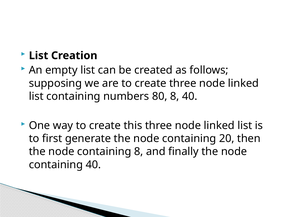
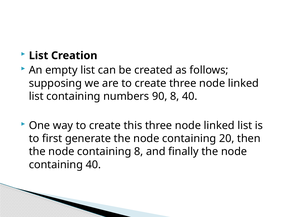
80: 80 -> 90 (160, 96)
